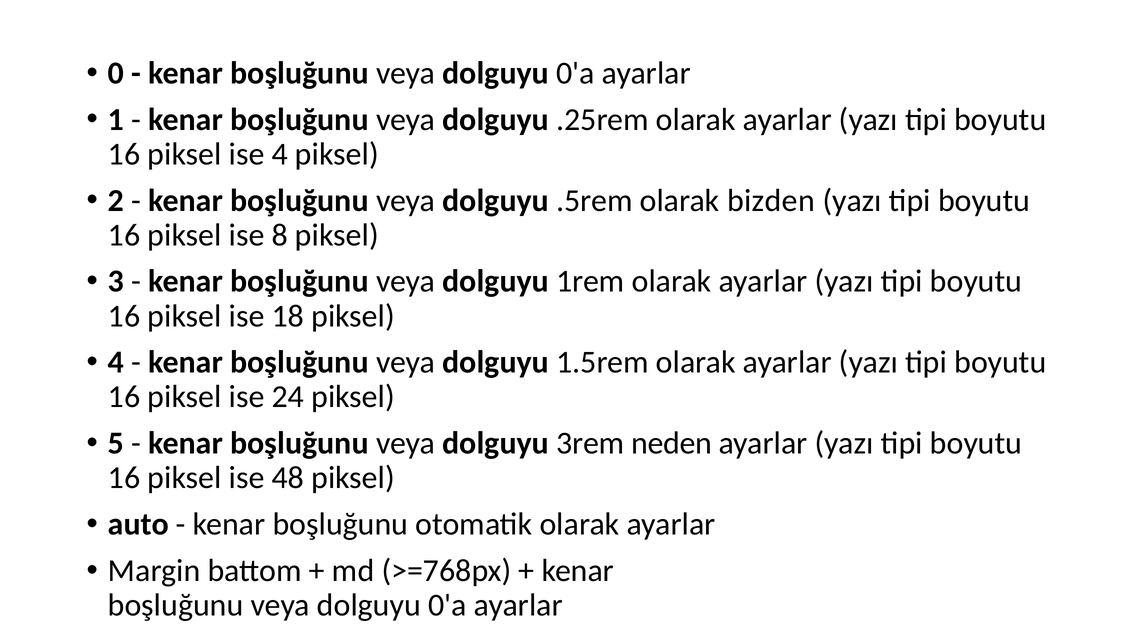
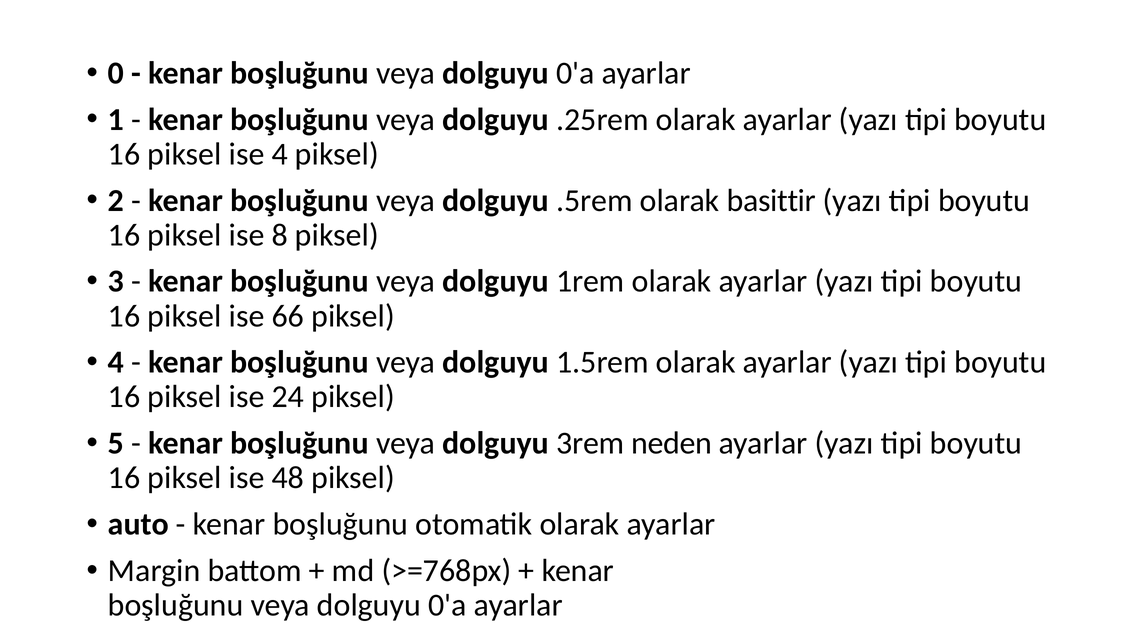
bizden: bizden -> basittir (771, 201)
18: 18 -> 66 (288, 316)
